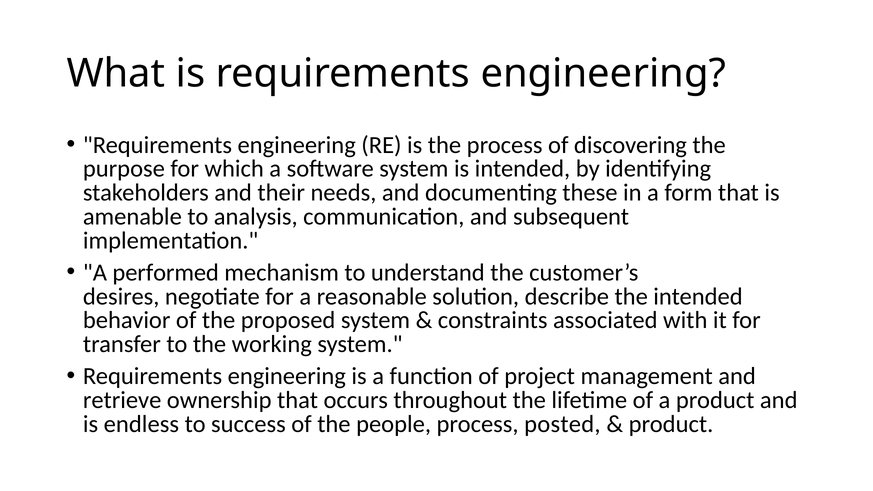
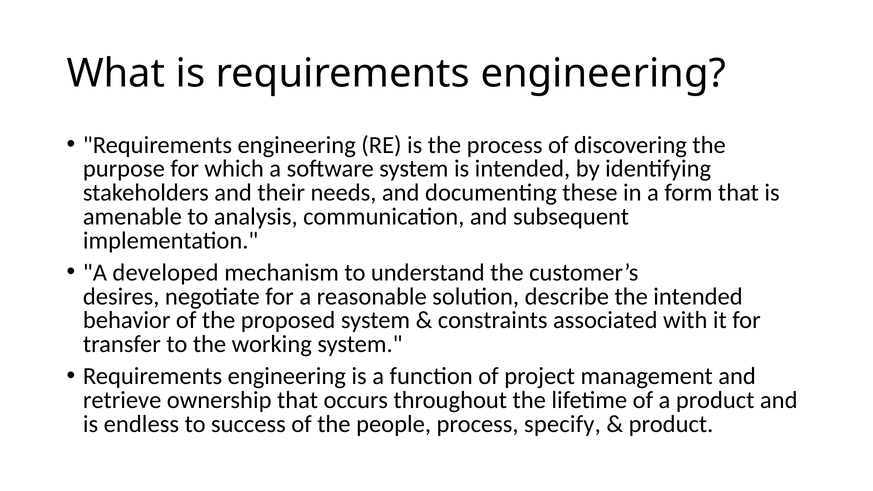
performed: performed -> developed (166, 273)
posted: posted -> specify (562, 424)
